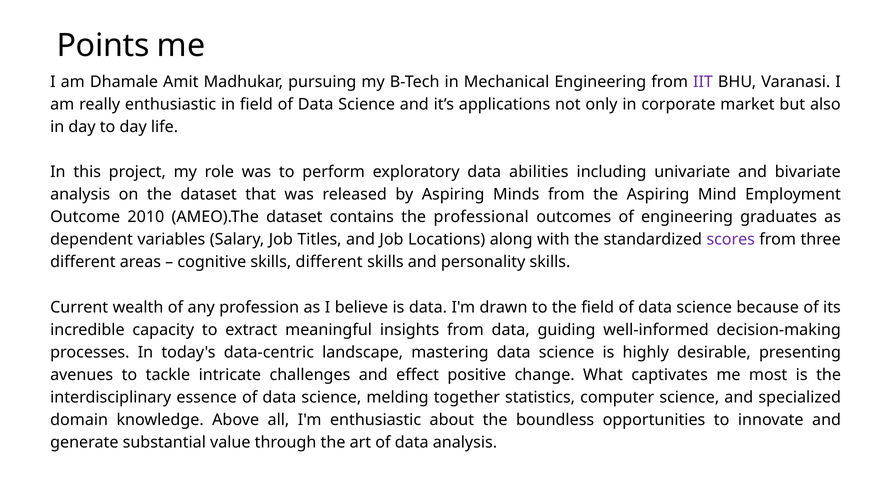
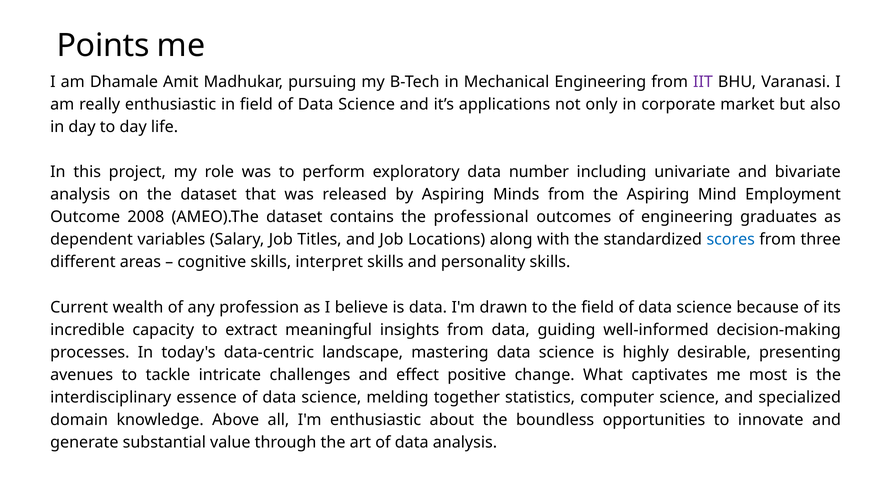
abilities: abilities -> number (539, 172)
2010: 2010 -> 2008 (146, 217)
scores colour: purple -> blue (731, 239)
skills different: different -> interpret (329, 262)
